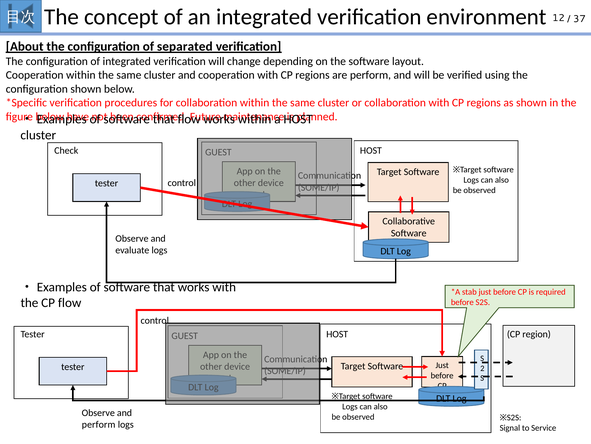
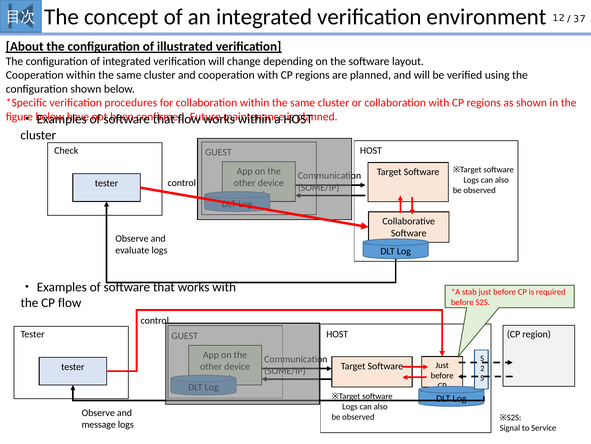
separated: separated -> illustrated (185, 47)
are perform: perform -> planned (370, 75)
perform: perform -> message (99, 424)
